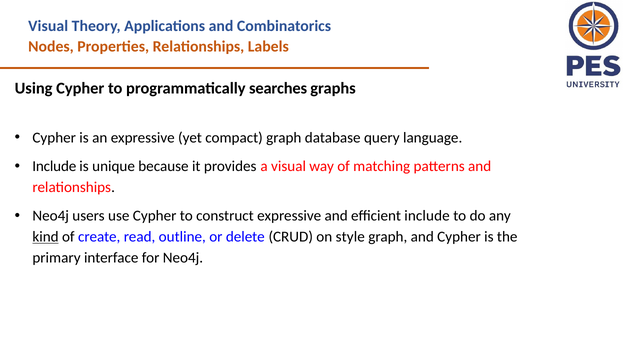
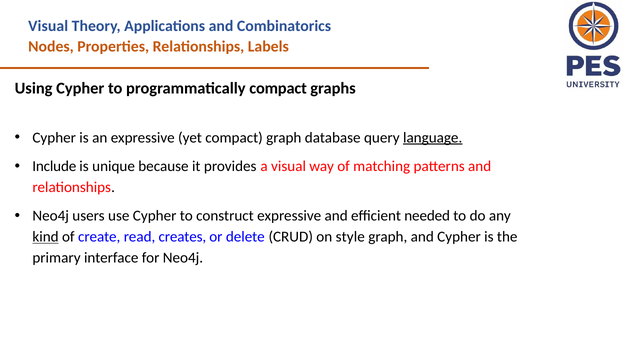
programmatically searches: searches -> compact (278, 89)
language underline: none -> present (433, 138)
efficient include: include -> needed (427, 216)
outline: outline -> creates (182, 237)
